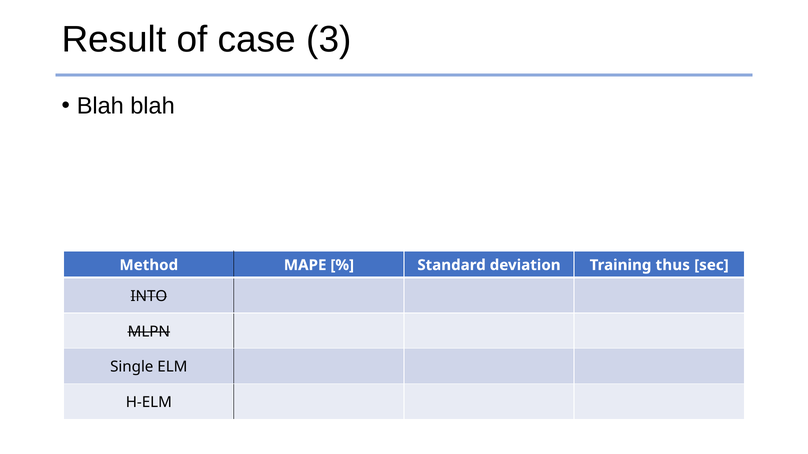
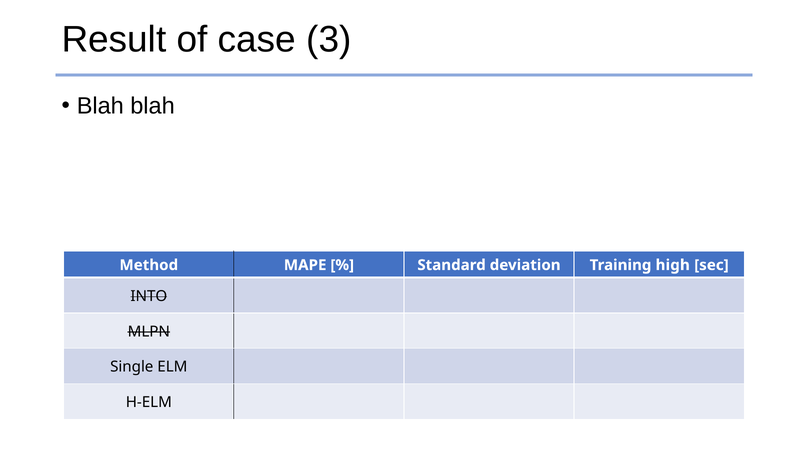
thus: thus -> high (673, 265)
